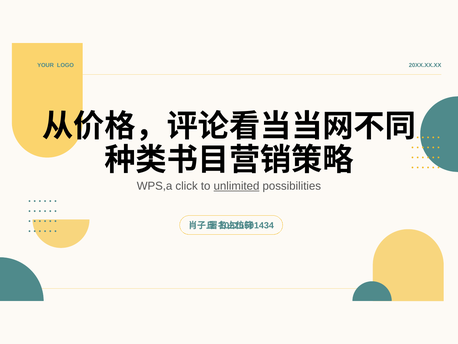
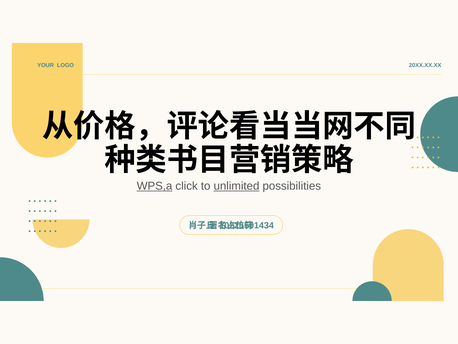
WPS,a underline: none -> present (155, 186)
